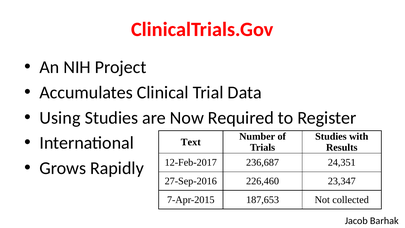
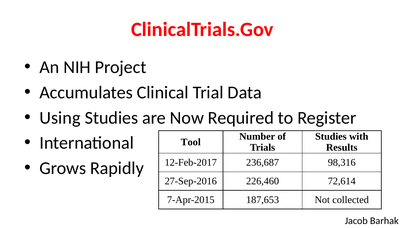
Text: Text -> Tool (191, 142)
24,351: 24,351 -> 98,316 (342, 162)
23,347: 23,347 -> 72,614 (342, 181)
